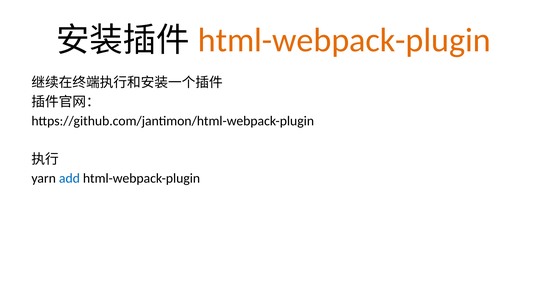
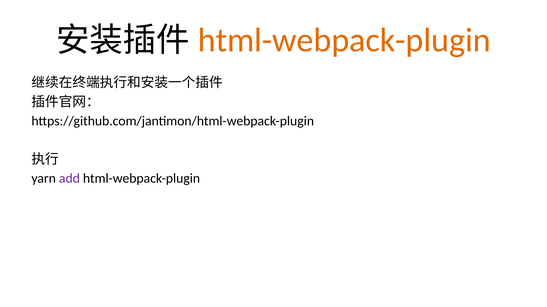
add colour: blue -> purple (69, 179)
